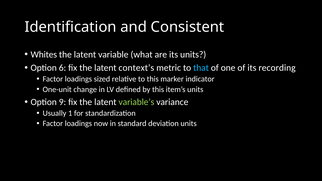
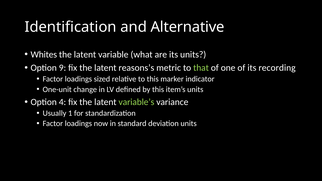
Consistent: Consistent -> Alternative (188, 27)
6: 6 -> 9 (62, 68)
context’s: context’s -> reasons’s (136, 68)
that colour: light blue -> light green (201, 68)
9: 9 -> 4 (62, 102)
